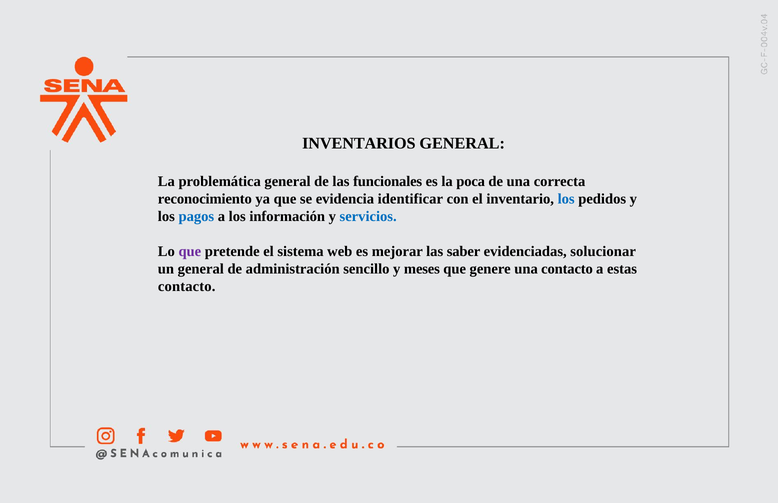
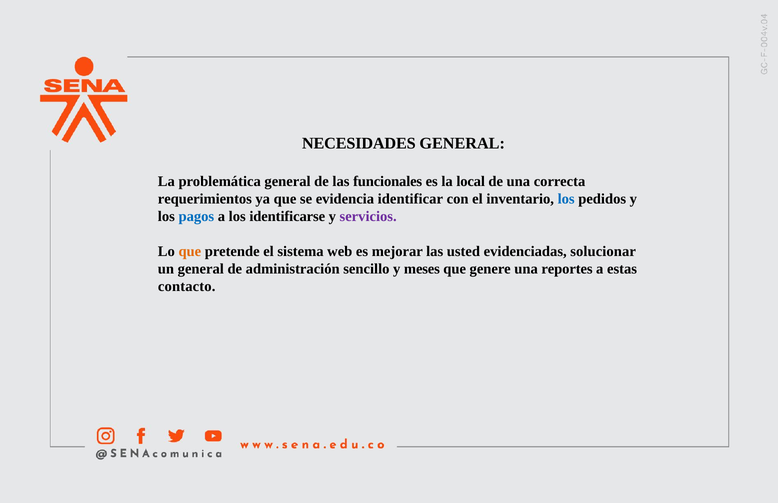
INVENTARIOS: INVENTARIOS -> NECESIDADES (359, 143)
poca: poca -> local (471, 181)
reconocimiento: reconocimiento -> requerimientos (205, 199)
información: información -> identificarse (287, 216)
servicios colour: blue -> purple (368, 216)
que colour: purple -> orange (190, 251)
saber: saber -> usted (463, 251)
una contacto: contacto -> reportes (567, 269)
